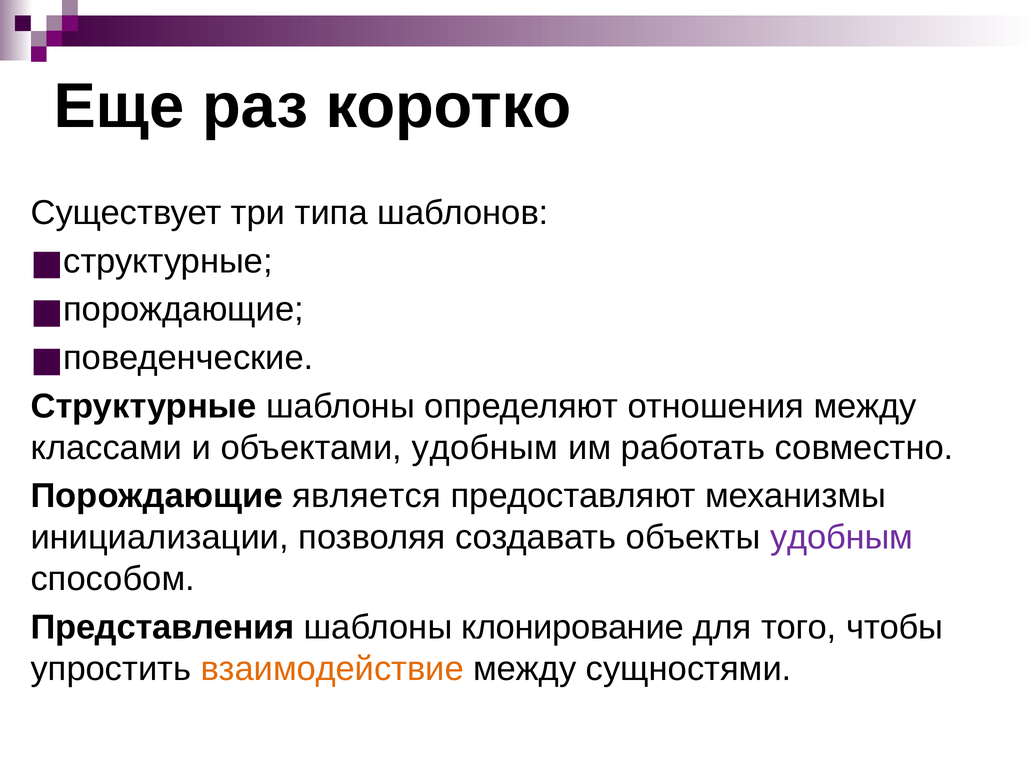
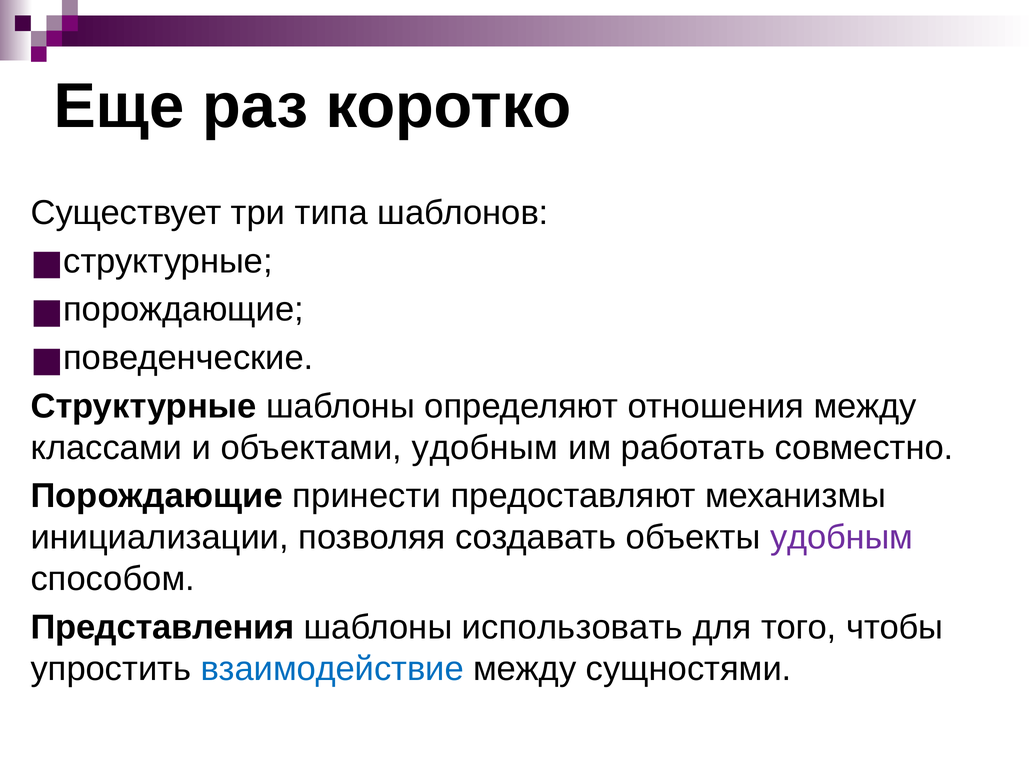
является: является -> принести (367, 496)
клонирование: клонирование -> использовать (572, 627)
взаимодействие colour: orange -> blue (332, 669)
